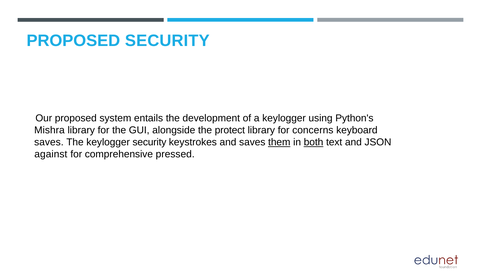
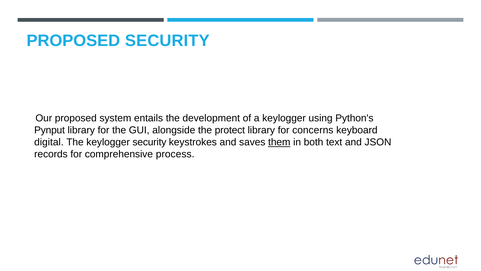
Mishra: Mishra -> Pynput (50, 130)
saves: saves -> digital (49, 142)
both underline: present -> none (314, 142)
against: against -> records (51, 154)
pressed: pressed -> process (175, 154)
